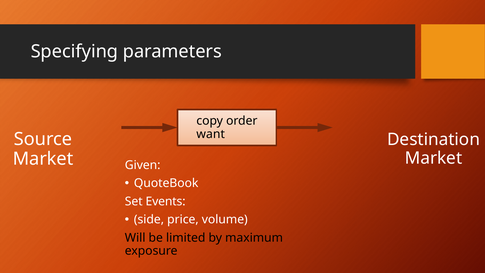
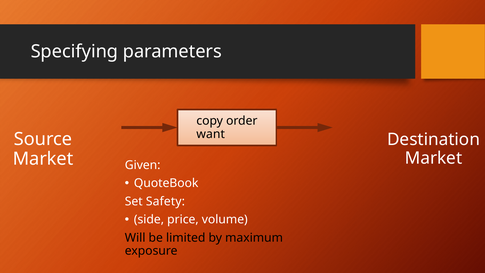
Events: Events -> Safety (165, 201)
